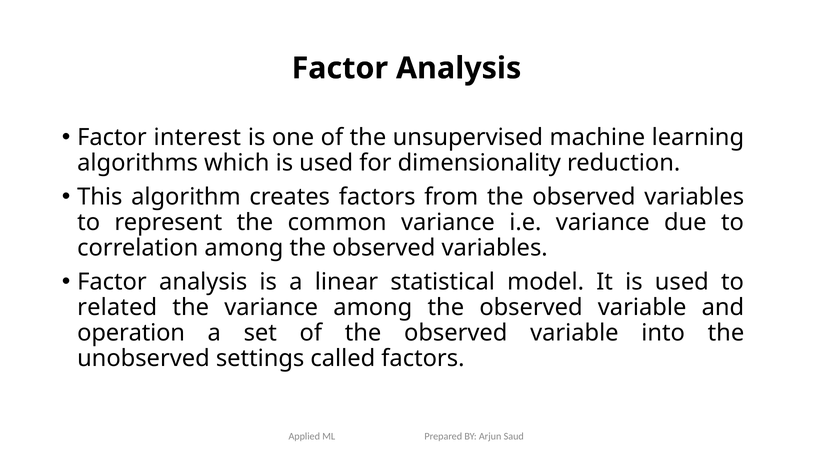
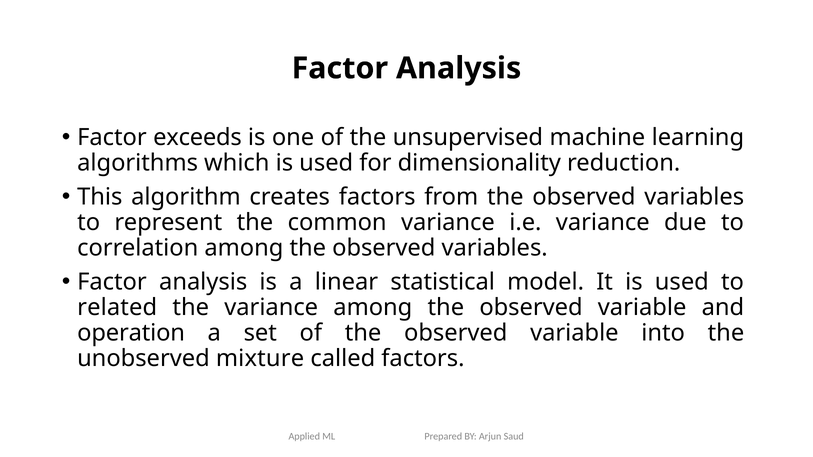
interest: interest -> exceeds (197, 137)
settings: settings -> mixture (260, 359)
